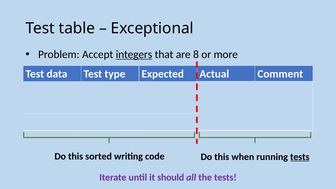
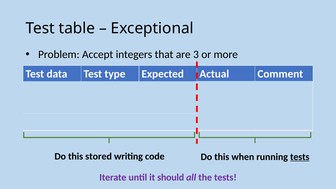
integers underline: present -> none (134, 54)
8: 8 -> 3 (196, 54)
sorted: sorted -> stored (99, 156)
